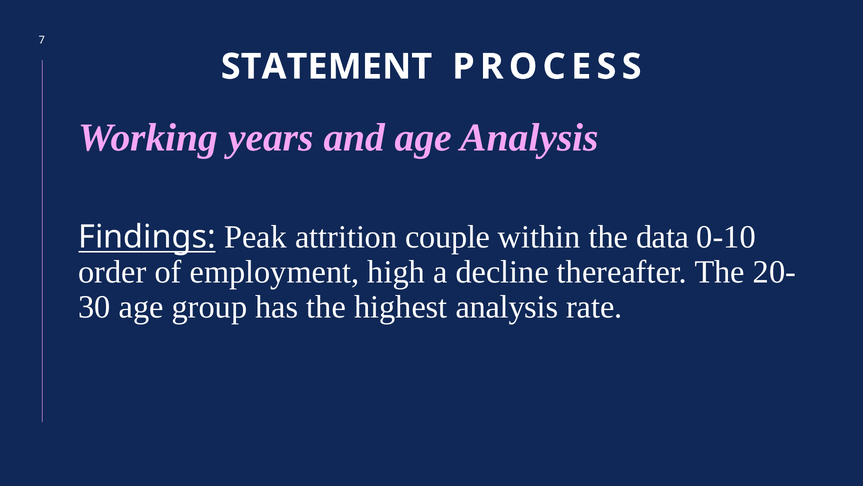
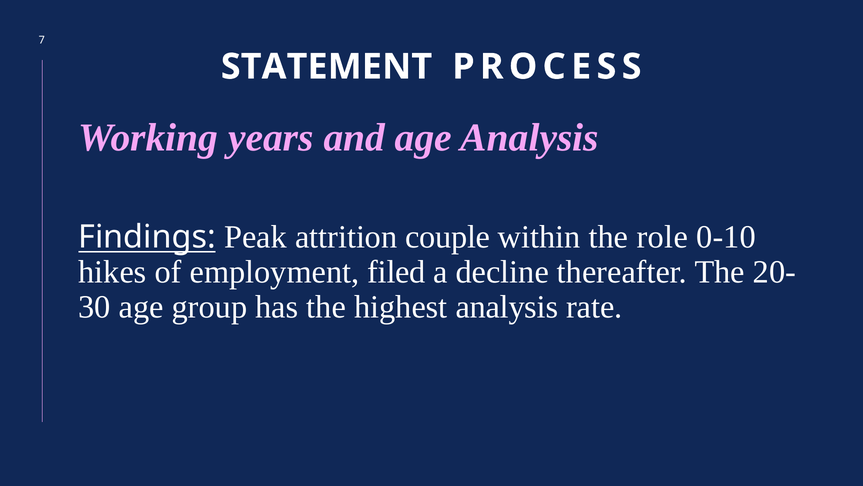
data: data -> role (662, 237)
order: order -> hikes (112, 272)
high: high -> filed (396, 272)
